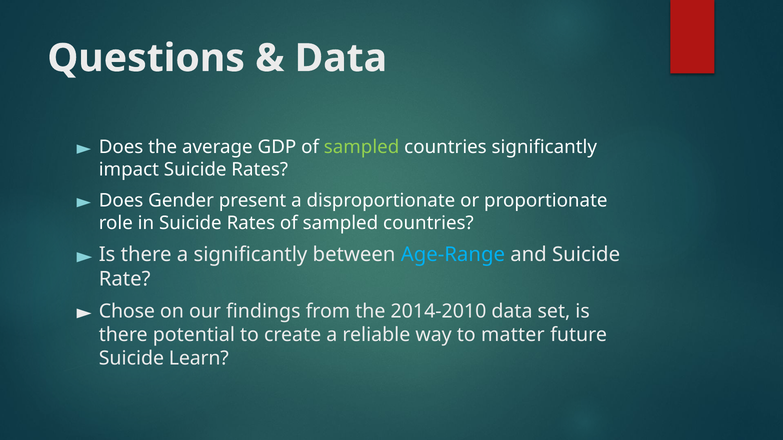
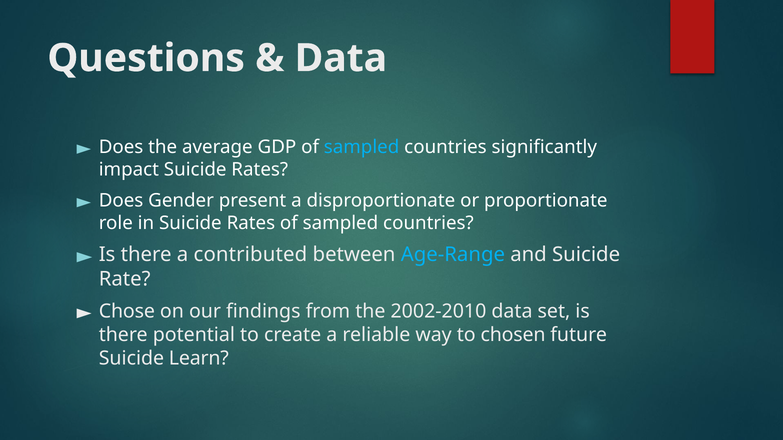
sampled colour: light green -> light blue (362, 147)
a significantly: significantly -> contributed (250, 255)
2014-2010: 2014-2010 -> 2002-2010 (438, 312)
matter: matter -> chosen (513, 335)
